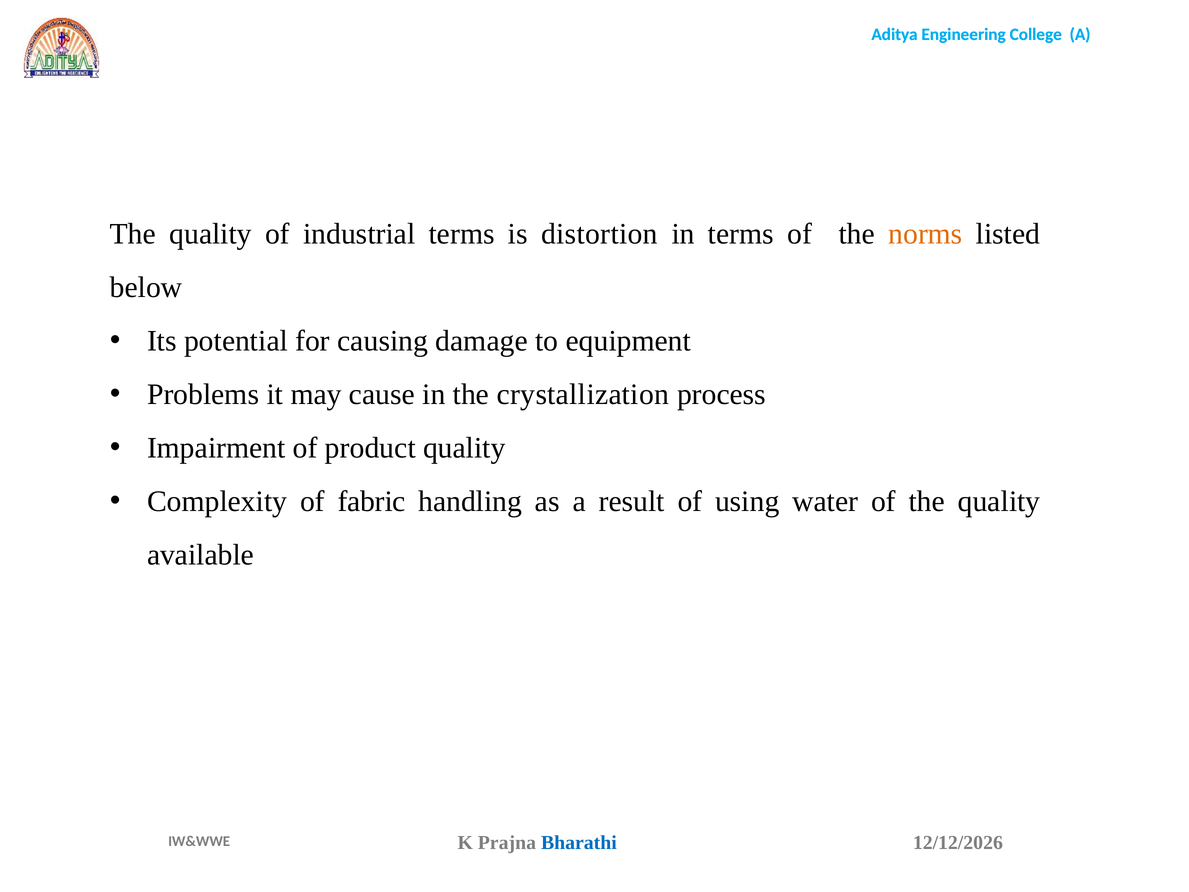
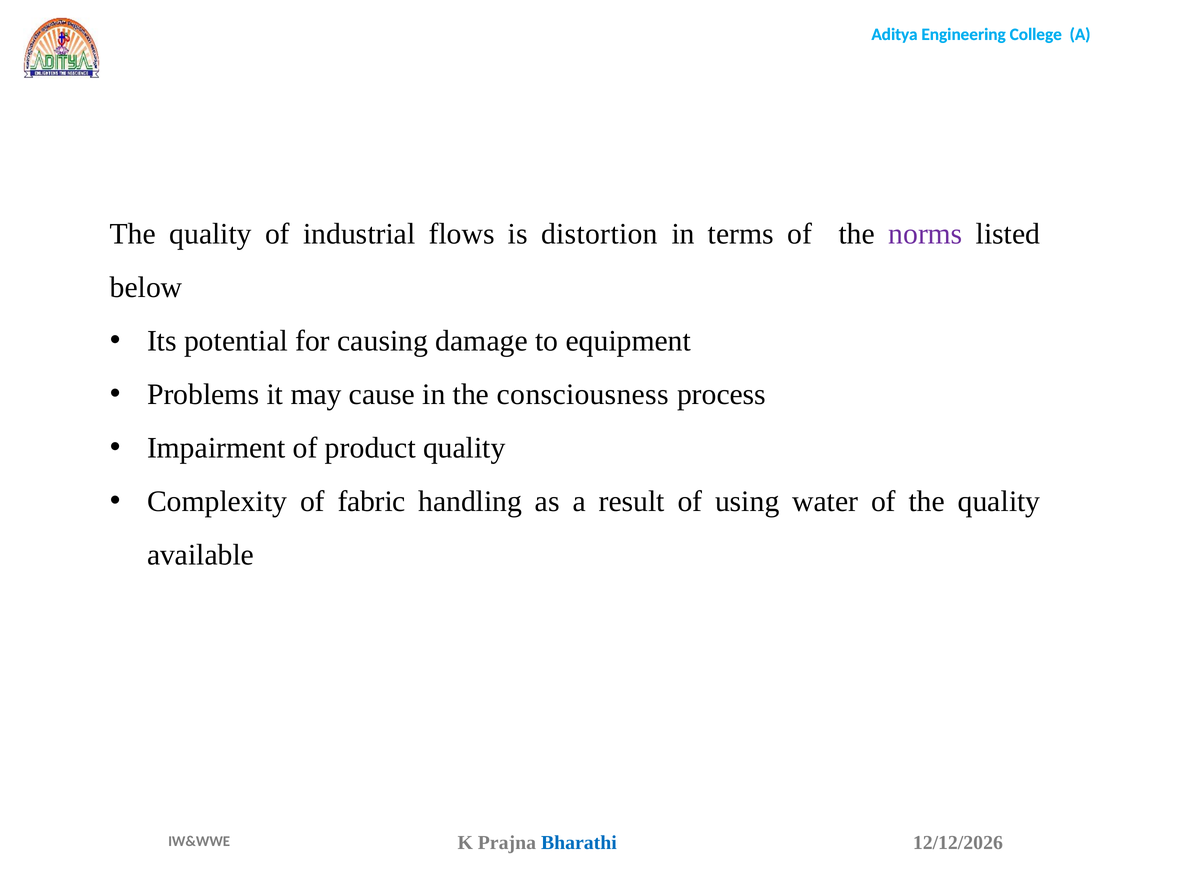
industrial terms: terms -> flows (462, 234)
norms colour: orange -> purple (925, 234)
crystallization: crystallization -> consciousness (583, 394)
